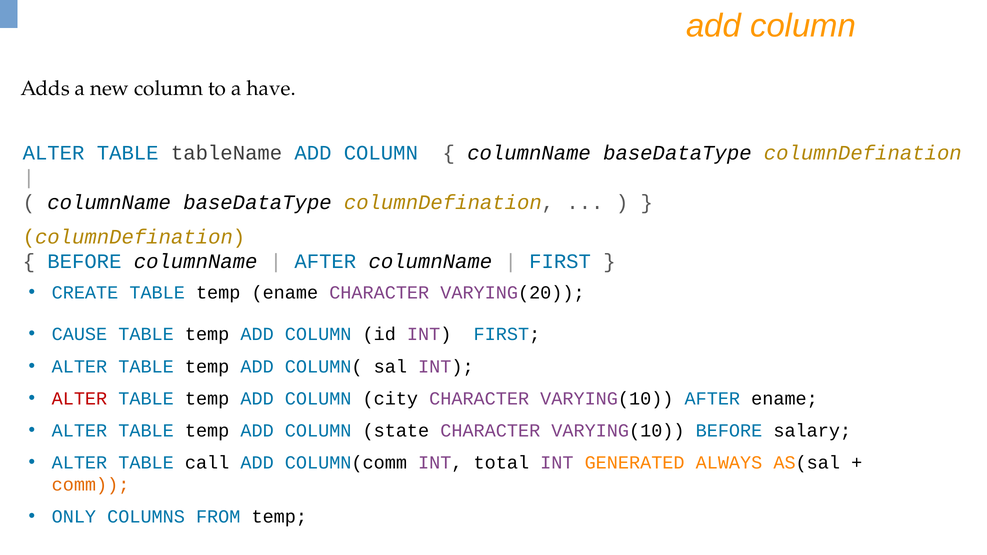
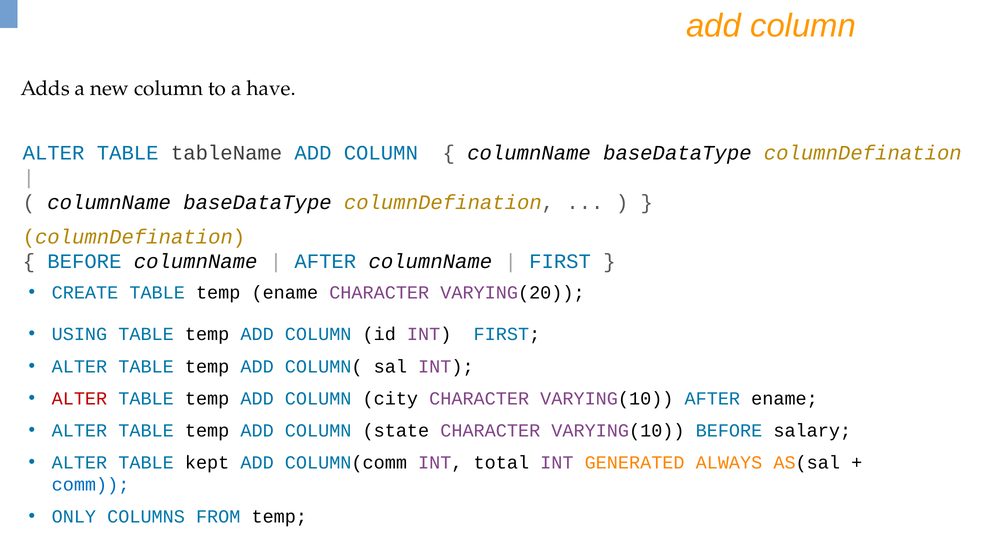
CAUSE: CAUSE -> USING (79, 334)
call: call -> kept (207, 463)
comm colour: orange -> blue (91, 485)
